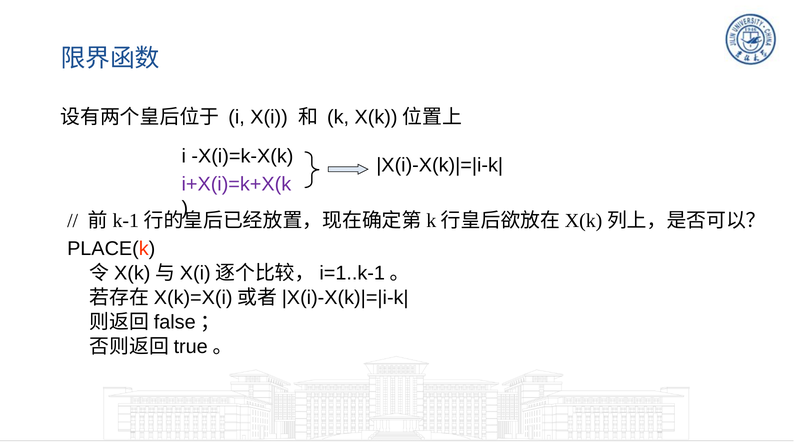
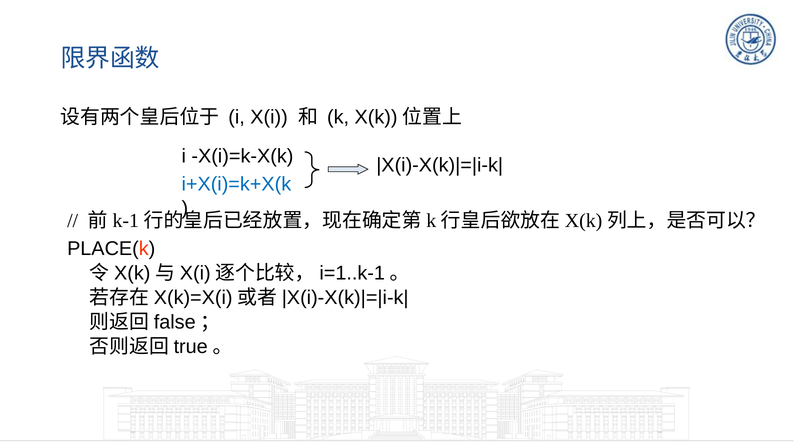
i+X(i)=k+X(k colour: purple -> blue (236, 184)
